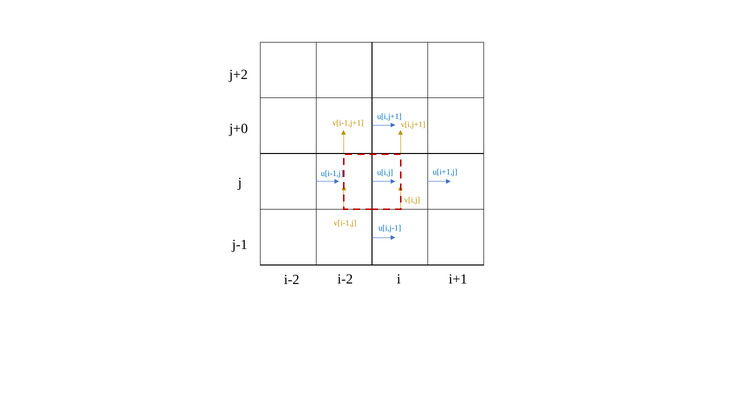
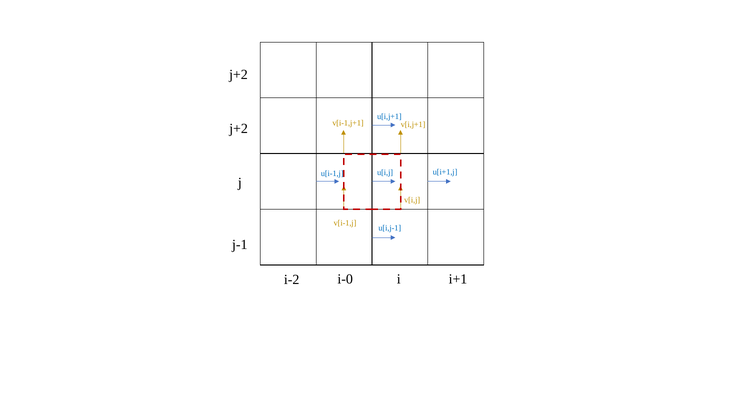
j+0: j+0 -> j+2 (239, 129)
i-2: i-2 -> i-0 (345, 280)
